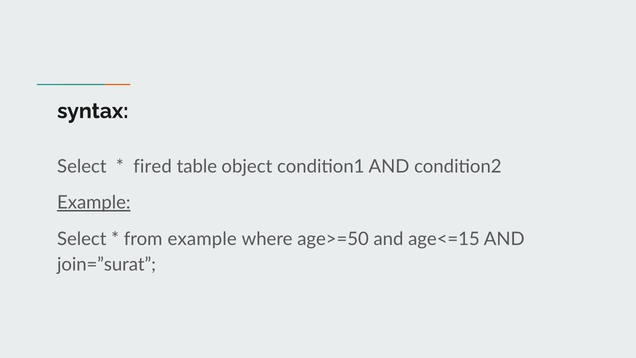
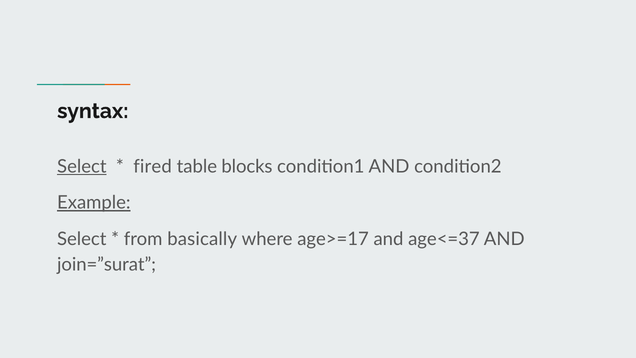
Select underline: none -> present (82, 166)
object: object -> blocks (247, 166)
from example: example -> basically (202, 239)
age>=50: age>=50 -> age>=17 (333, 239)
age<=15: age<=15 -> age<=37 (444, 239)
